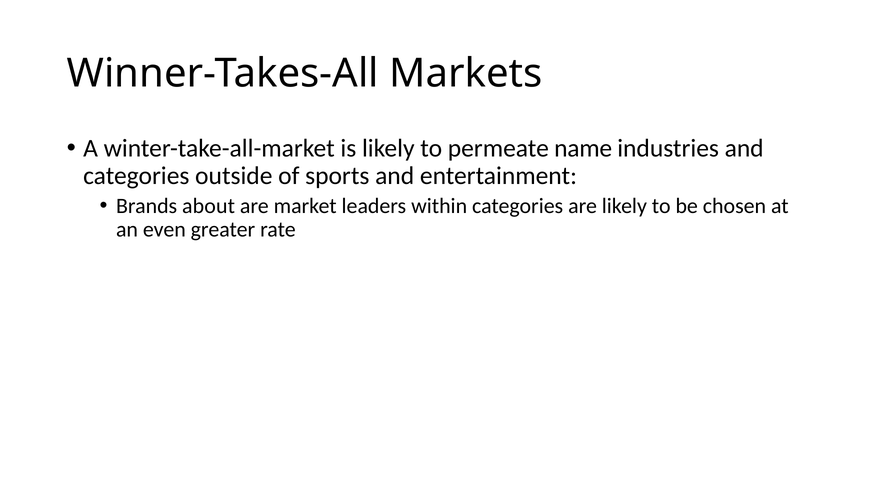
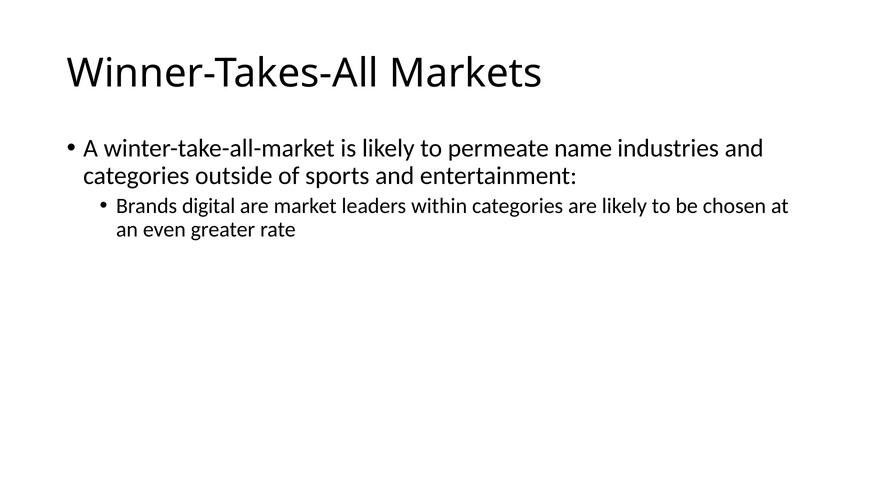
about: about -> digital (209, 206)
